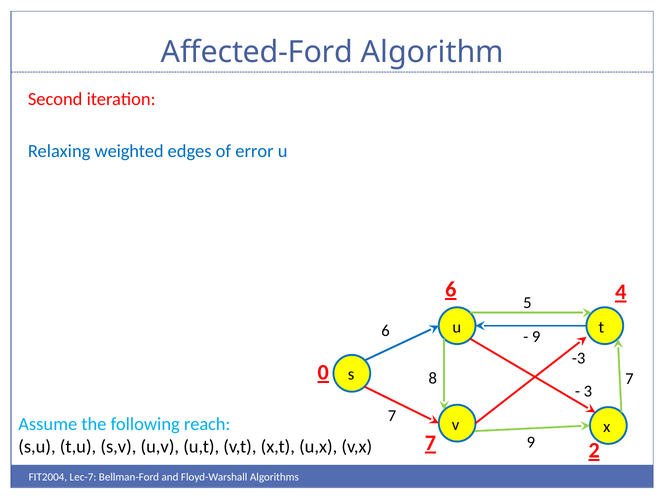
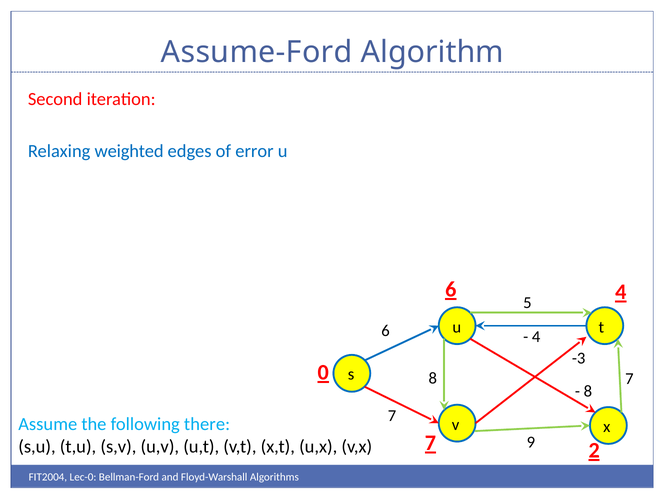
Affected-Ford: Affected-Ford -> Assume-Ford (257, 52)
9: 9 -> 4 (536, 337)
3: 3 -> 8 (588, 391)
reach: reach -> there (207, 424)
Lec-7: Lec-7 -> Lec-0 (83, 477)
